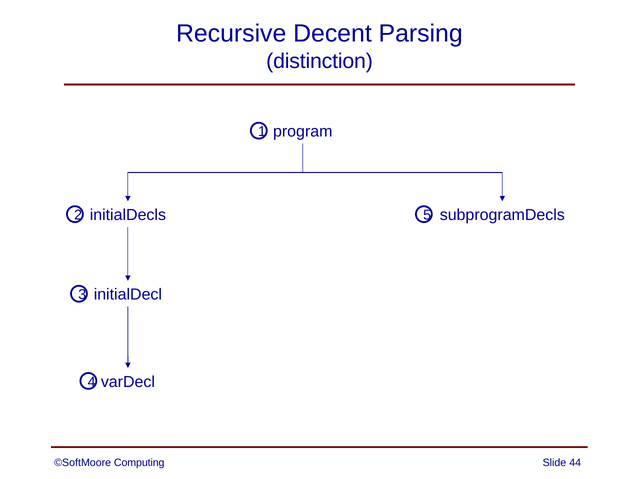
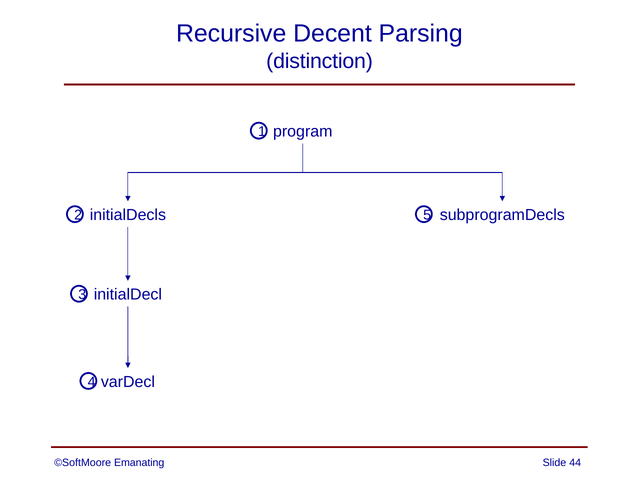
Computing: Computing -> Emanating (139, 463)
